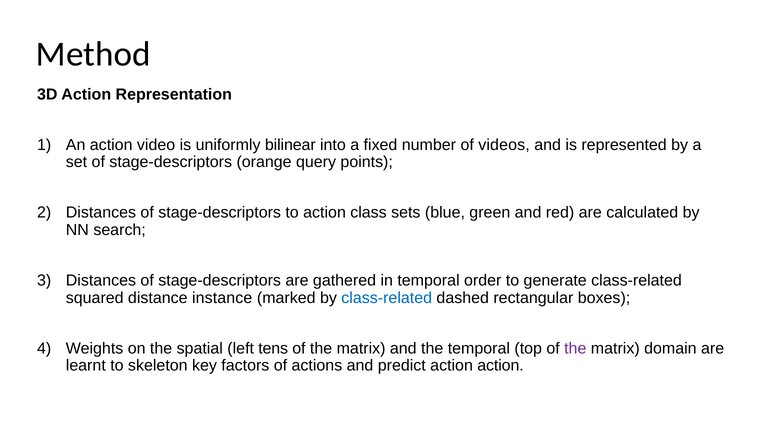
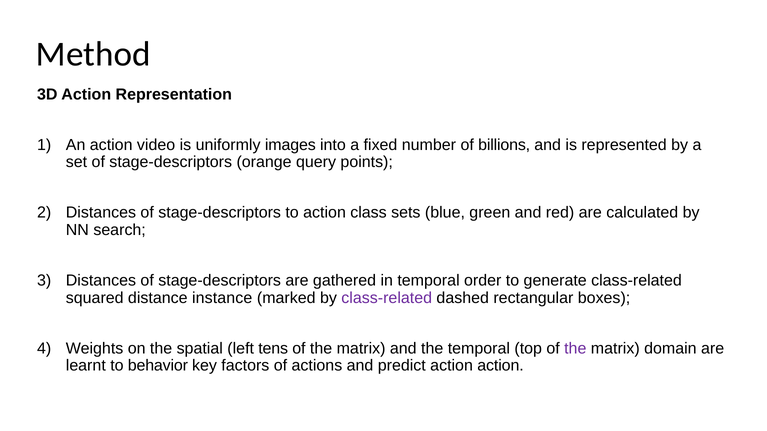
bilinear: bilinear -> images (290, 145)
videos: videos -> billions (504, 145)
class-related colour: blue -> purple (387, 298)
skeleton: skeleton -> behavior (158, 366)
